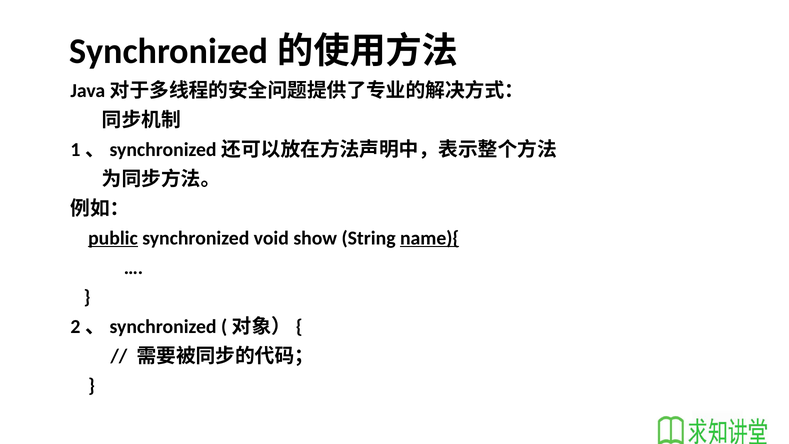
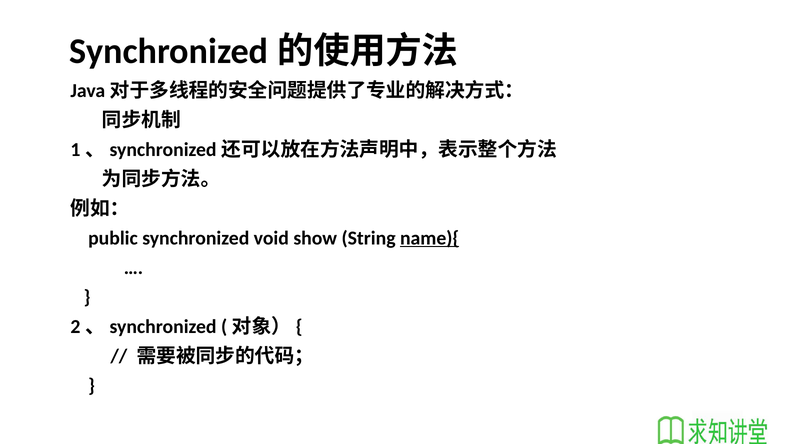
public underline: present -> none (113, 238)
